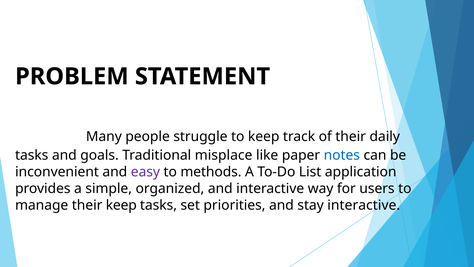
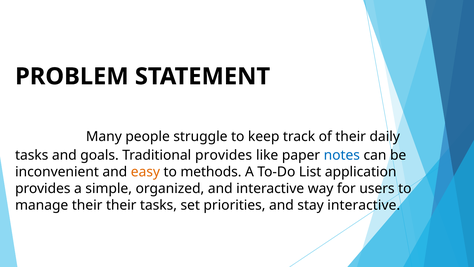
Traditional misplace: misplace -> provides (224, 155)
easy colour: purple -> orange (145, 172)
their keep: keep -> their (121, 205)
